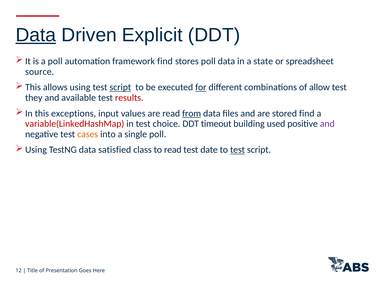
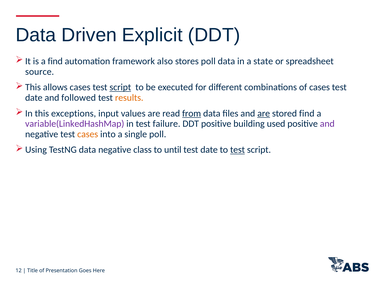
Data underline: present -> none (36, 35)
a poll: poll -> find (55, 61)
framework find: find -> also (165, 61)
allows using: using -> cases (80, 87)
for underline: present -> none (201, 87)
of allow: allow -> cases (320, 87)
they: they -> date (34, 98)
available: available -> followed (79, 98)
results colour: red -> orange (129, 98)
are underline: none -> present (264, 113)
variable(LinkedHashMap colour: red -> purple (75, 124)
choice: choice -> failure (167, 124)
DDT timeout: timeout -> positive (216, 124)
data satisfied: satisfied -> negative (115, 150)
to read: read -> until (173, 150)
